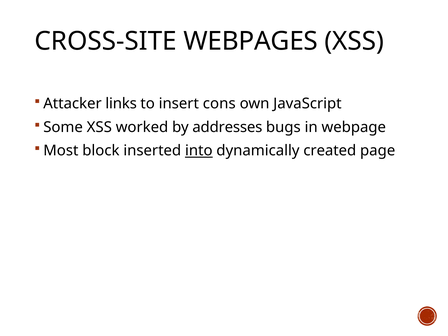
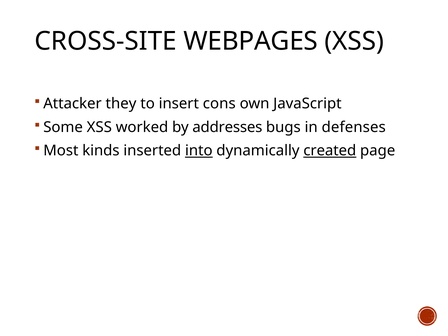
links: links -> they (121, 104)
webpage: webpage -> defenses (354, 127)
block: block -> kinds (101, 151)
created underline: none -> present (330, 151)
